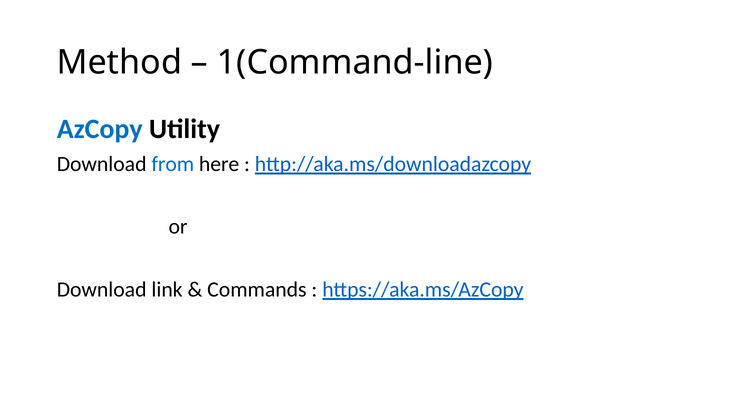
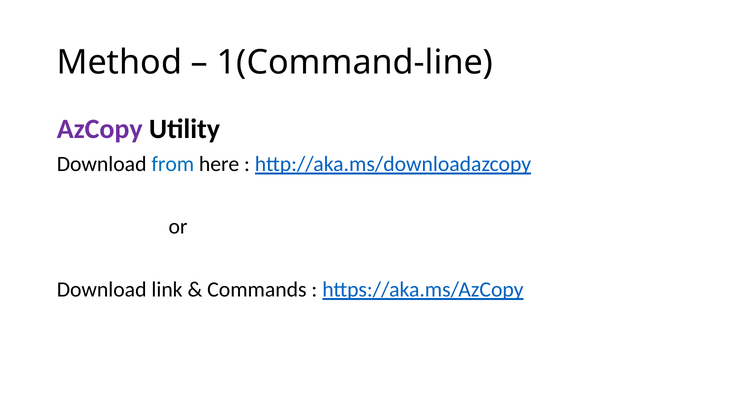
AzCopy colour: blue -> purple (100, 129)
